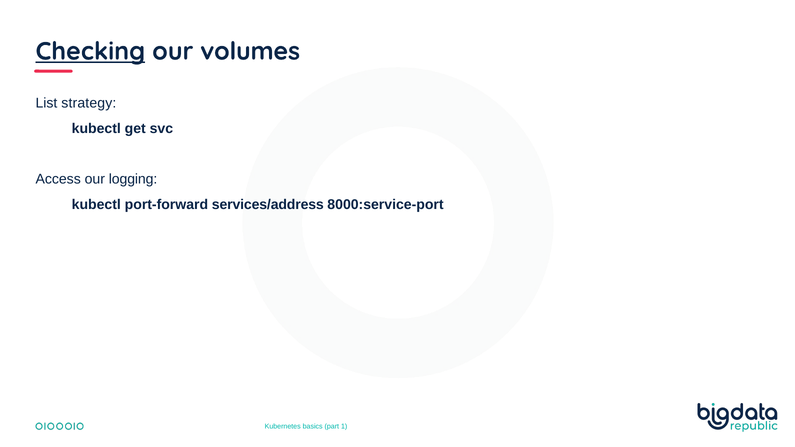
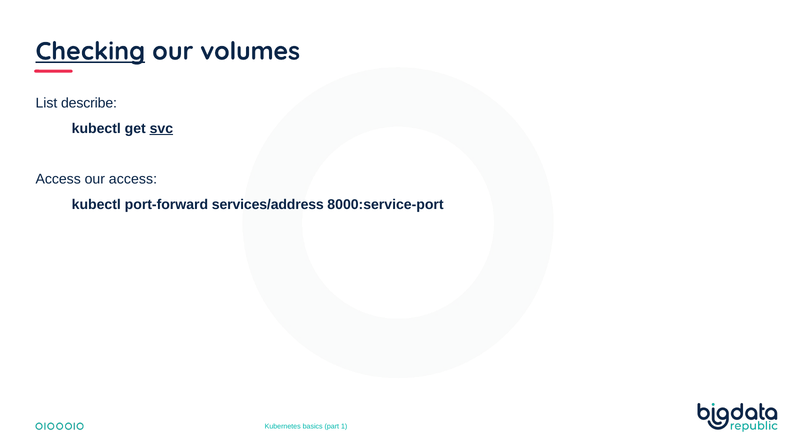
strategy: strategy -> describe (89, 103)
svc underline: none -> present (161, 129)
our logging: logging -> access (133, 179)
